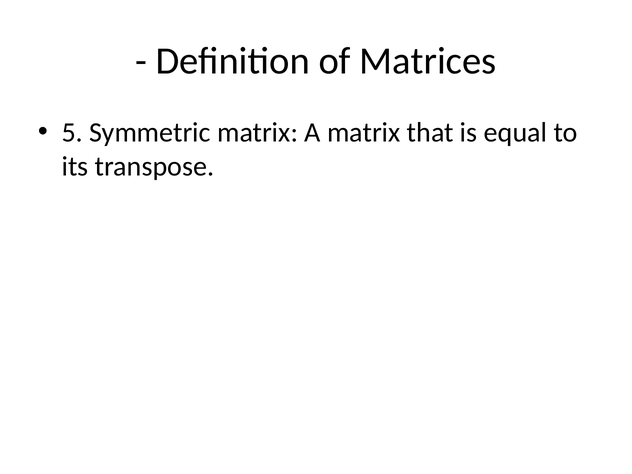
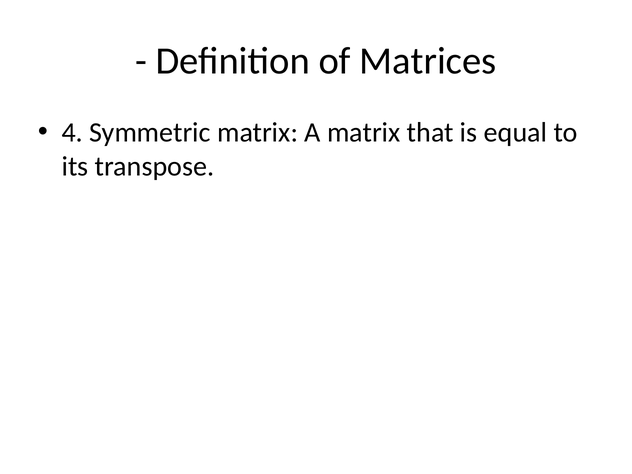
5: 5 -> 4 (72, 133)
